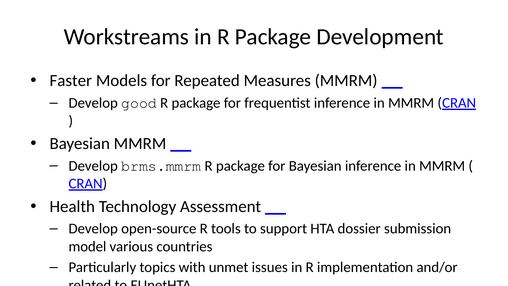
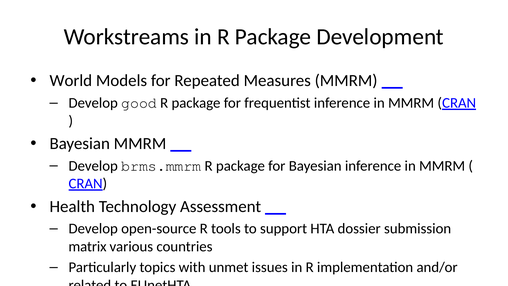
Faster: Faster -> World (71, 81)
model: model -> matrix (87, 246)
